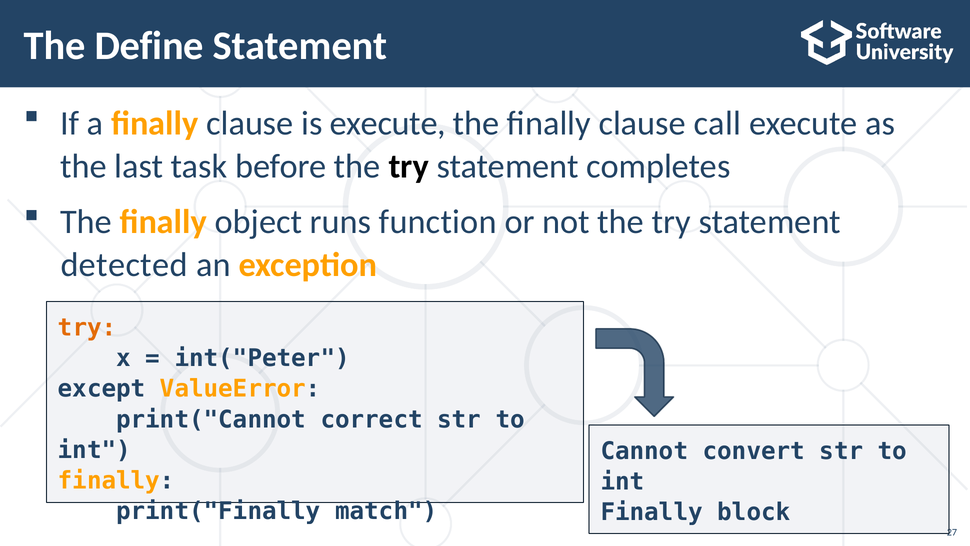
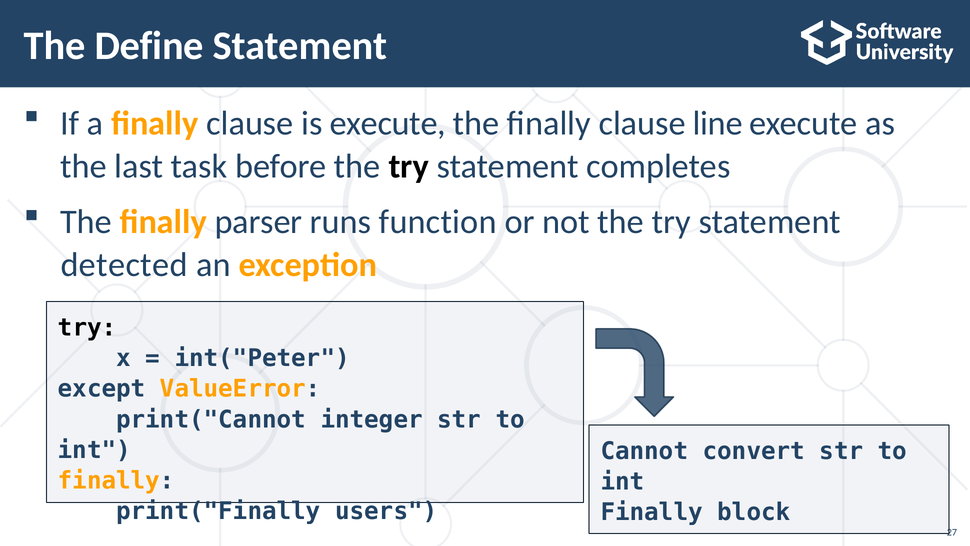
call: call -> line (718, 123)
object: object -> parser (259, 222)
try colour: orange -> black (87, 328)
correct: correct -> integer (372, 419)
match: match -> users (386, 511)
